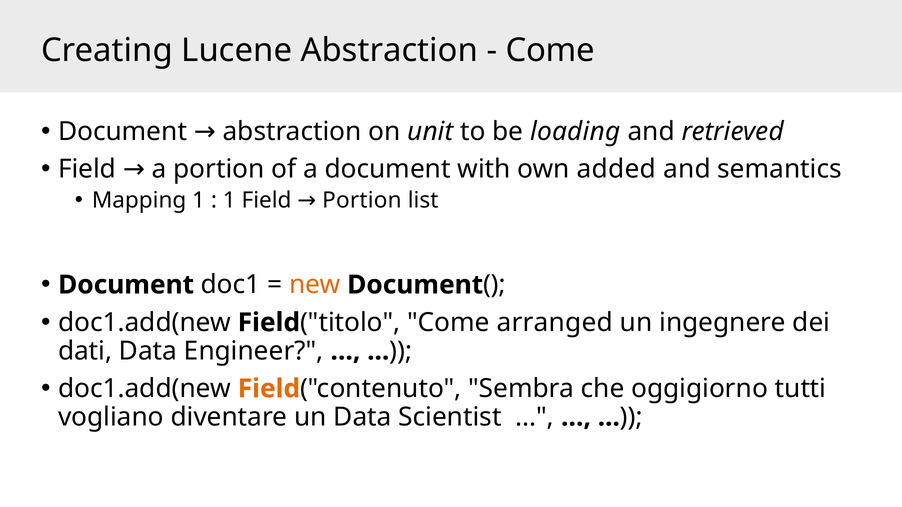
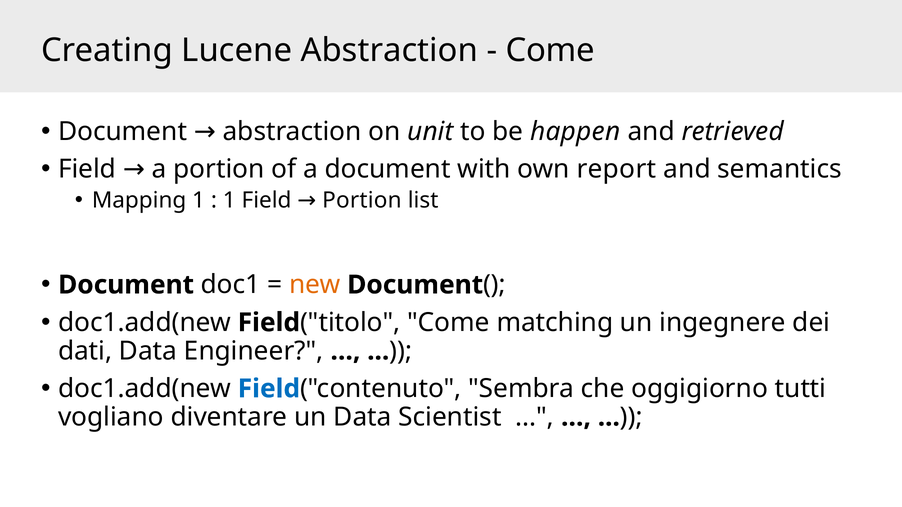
loading: loading -> happen (575, 131)
added: added -> report (616, 169)
arranged: arranged -> matching (555, 323)
Field colour: orange -> blue (269, 389)
